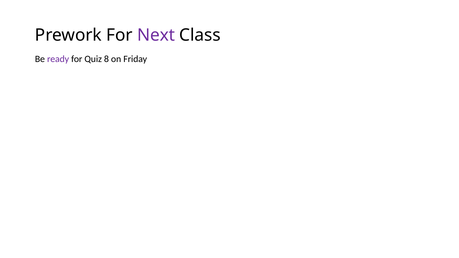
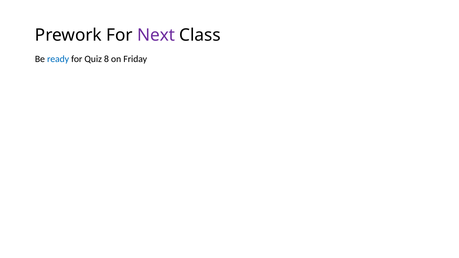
ready colour: purple -> blue (58, 59)
